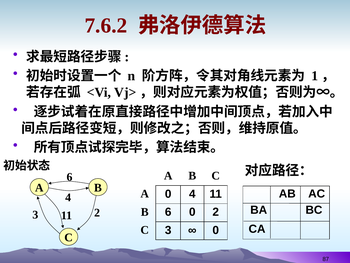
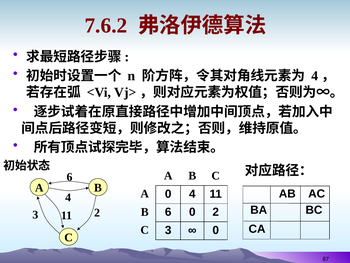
1: 1 -> 4 (315, 76)
